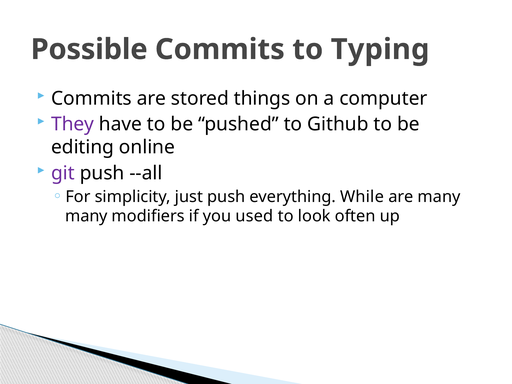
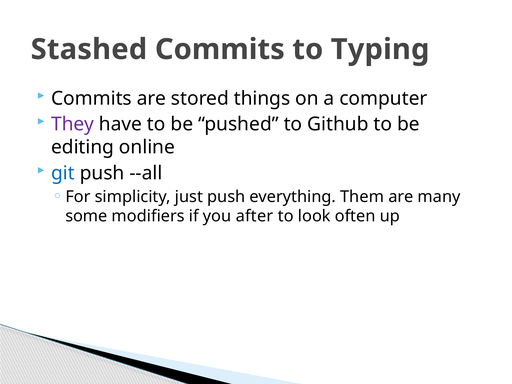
Possible: Possible -> Stashed (89, 49)
git colour: purple -> blue (63, 173)
While: While -> Them (362, 197)
many: many -> some (86, 216)
used: used -> after (255, 216)
